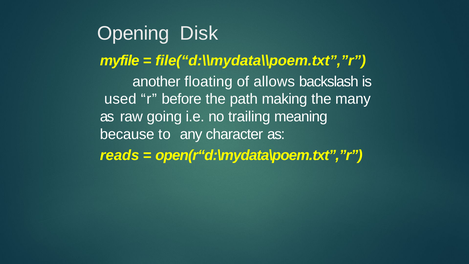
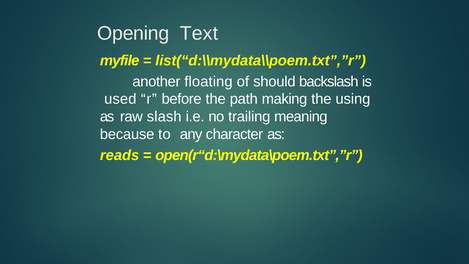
Disk: Disk -> Text (199, 33)
file(“d:\\mydata\\poem.txt”,”r: file(“d:\\mydata\\poem.txt”,”r -> list(“d:\\mydata\\poem.txt”,”r (261, 60)
allows: allows -> should (274, 81)
many: many -> using (353, 99)
going: going -> slash (164, 117)
